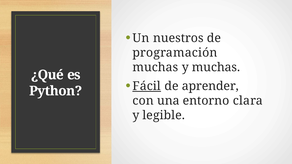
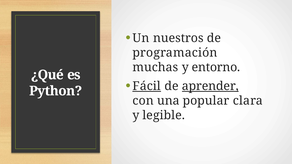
y muchas: muchas -> entorno (216, 67)
aprender underline: none -> present (210, 86)
entorno: entorno -> popular (206, 101)
